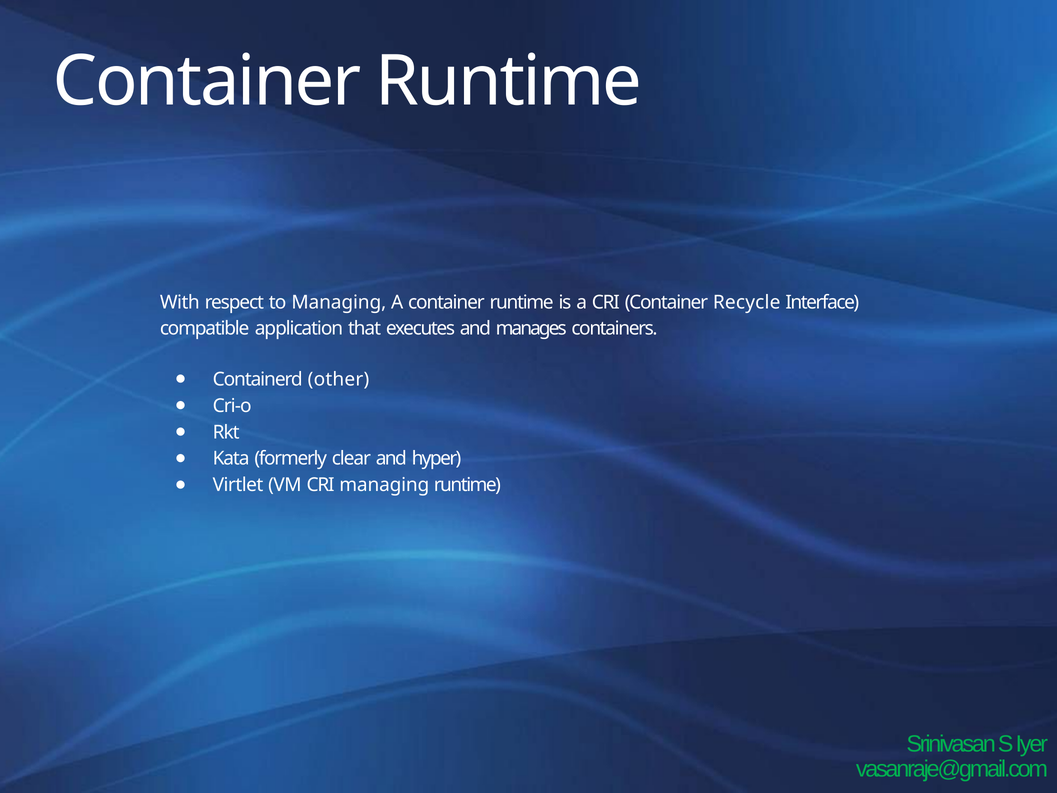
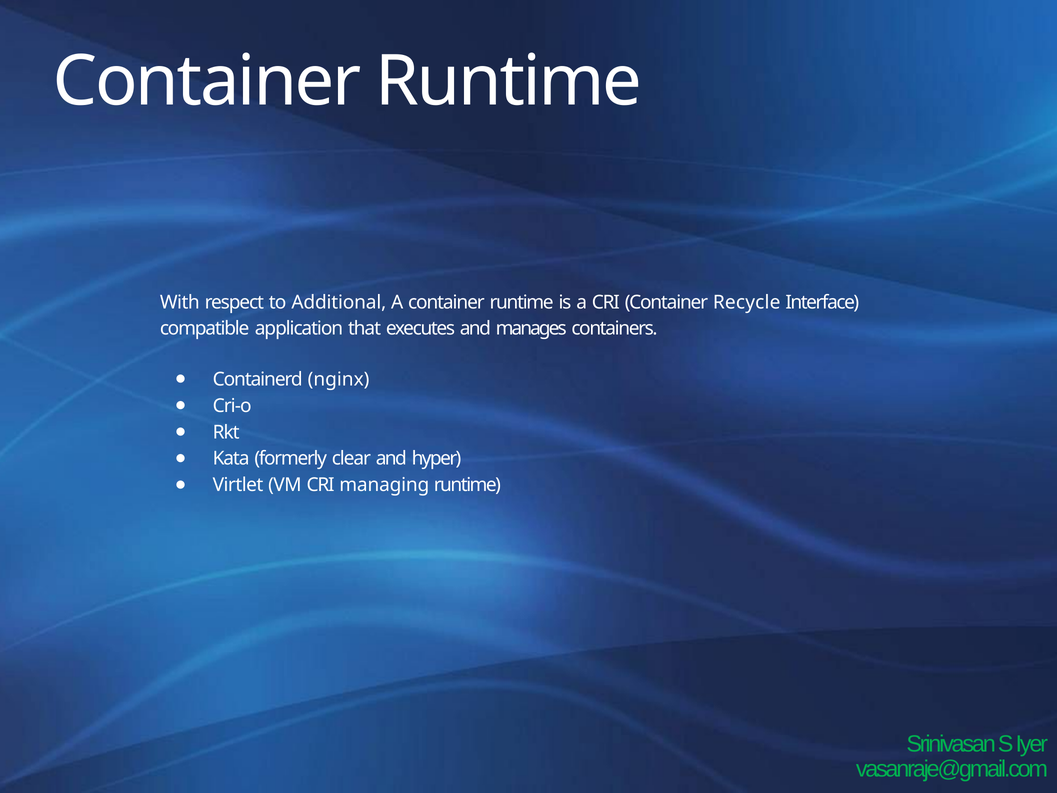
to Managing: Managing -> Additional (339, 302)
other: other -> nginx (339, 379)
